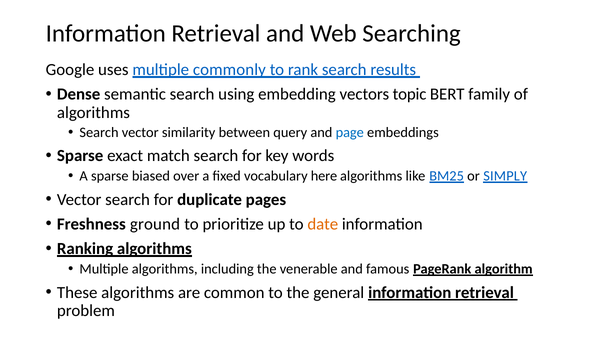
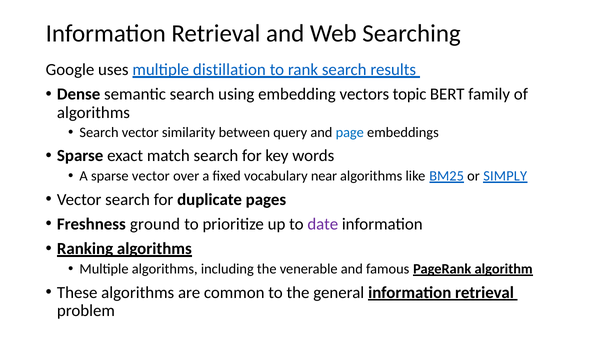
commonly: commonly -> distillation (229, 70)
sparse biased: biased -> vector (151, 176)
here: here -> near (324, 176)
date colour: orange -> purple (323, 224)
